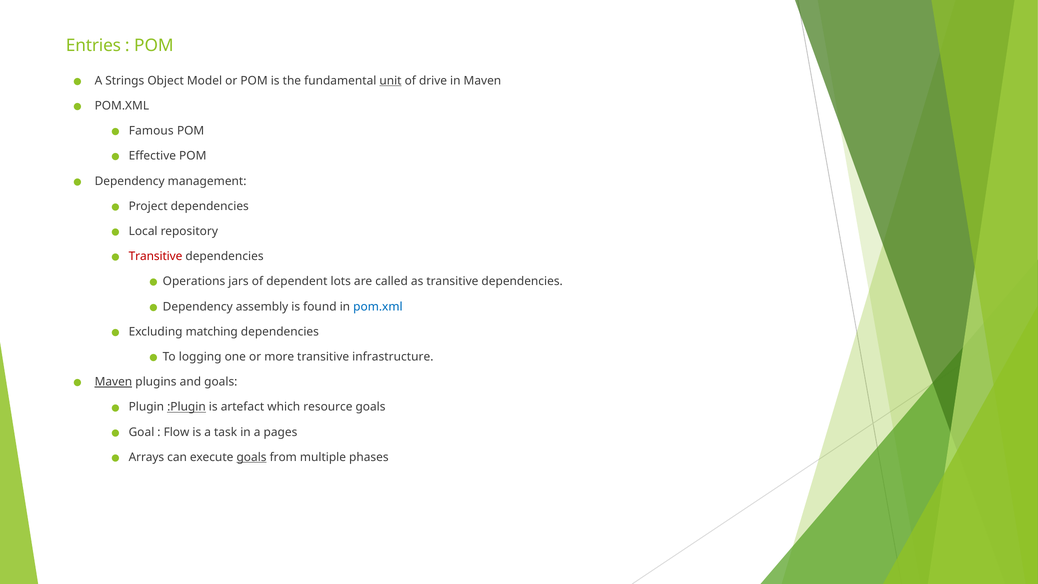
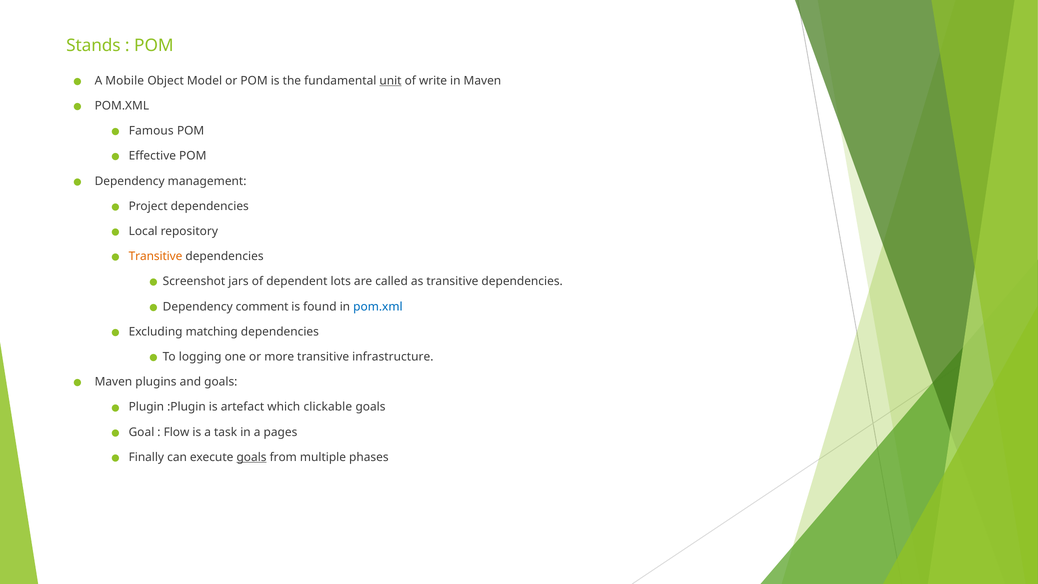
Entries: Entries -> Stands (93, 45)
Strings: Strings -> Mobile (125, 81)
drive: drive -> write (433, 81)
Transitive colour: red -> orange (156, 256)
Operations: Operations -> Screenshot (194, 281)
assembly: assembly -> comment (262, 307)
Maven underline: present -> none (113, 382)
:Plugin underline: present -> none (186, 407)
resource: resource -> clickable (328, 407)
Arrays: Arrays -> Finally (146, 457)
